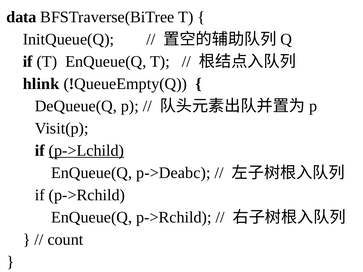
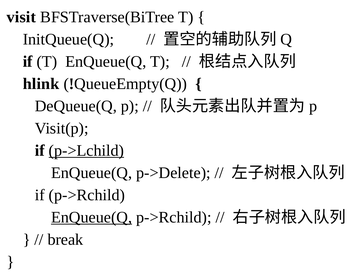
data: data -> visit (21, 17)
p->Deabc: p->Deabc -> p->Delete (173, 173)
EnQueue(Q underline: none -> present (92, 217)
count: count -> break (65, 240)
